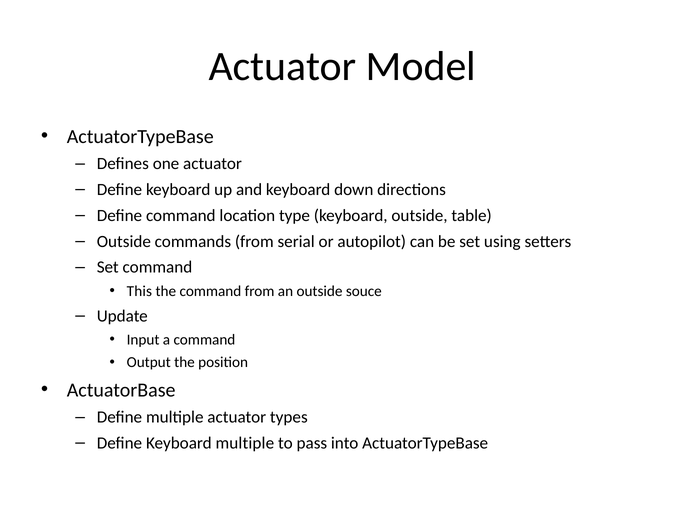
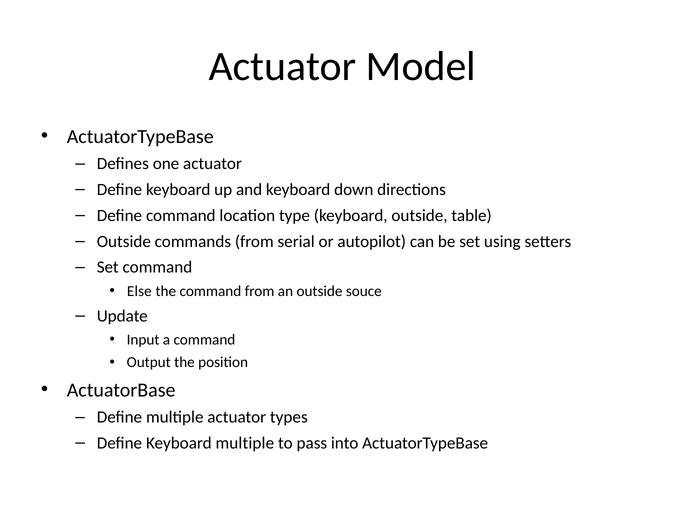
This: This -> Else (139, 291)
